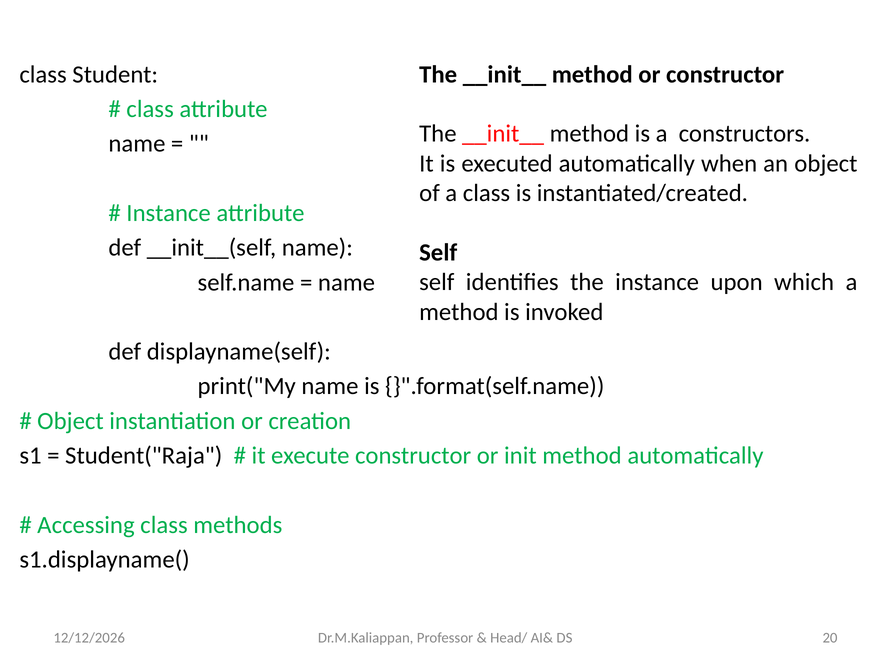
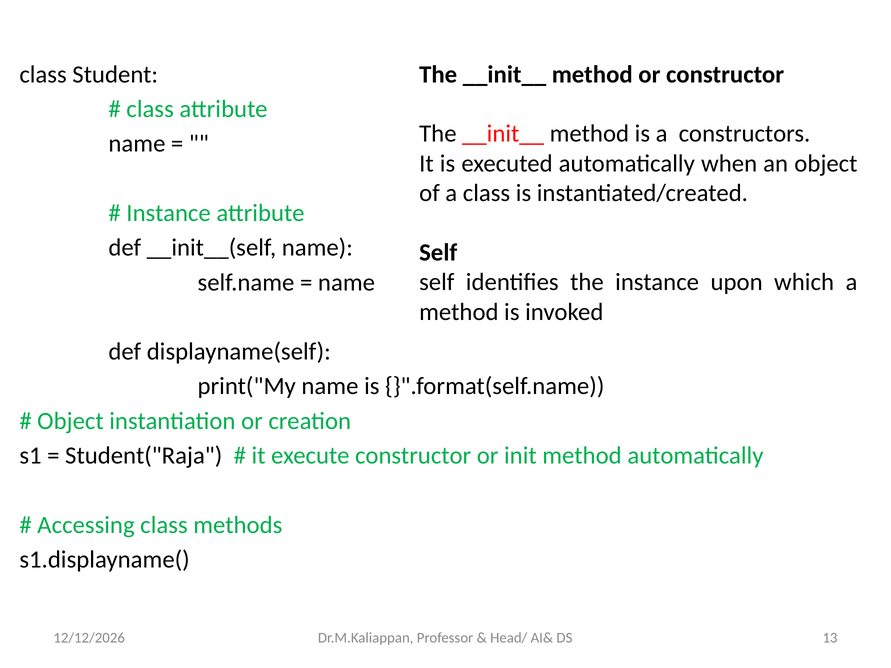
20: 20 -> 13 (830, 638)
